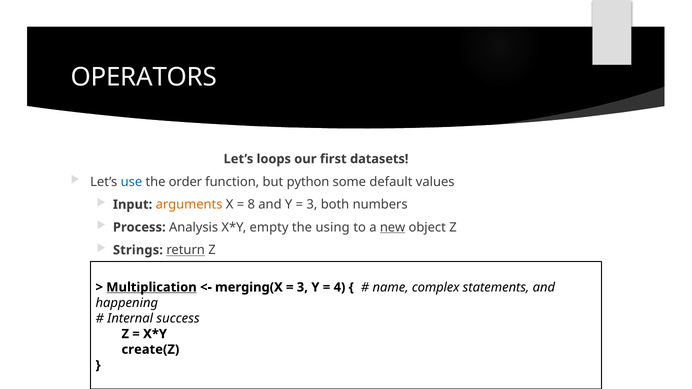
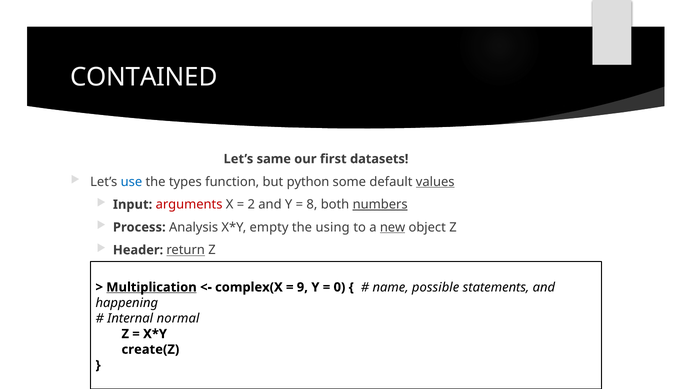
OPERATORS: OPERATORS -> CONTAINED (144, 77)
loops: loops -> same (274, 159)
order: order -> types (185, 182)
values underline: none -> present (435, 182)
arguments colour: orange -> red (189, 205)
8: 8 -> 2 (251, 205)
3: 3 -> 8 (312, 205)
numbers underline: none -> present (380, 205)
Strings: Strings -> Header (138, 250)
merging(X: merging(X -> complex(X (249, 287)
3: 3 -> 9 (302, 287)
4: 4 -> 0 (339, 287)
complex: complex -> possible (436, 287)
success: success -> normal (178, 319)
